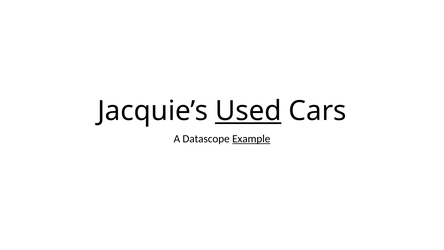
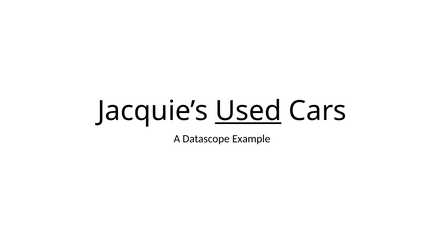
Example underline: present -> none (251, 139)
